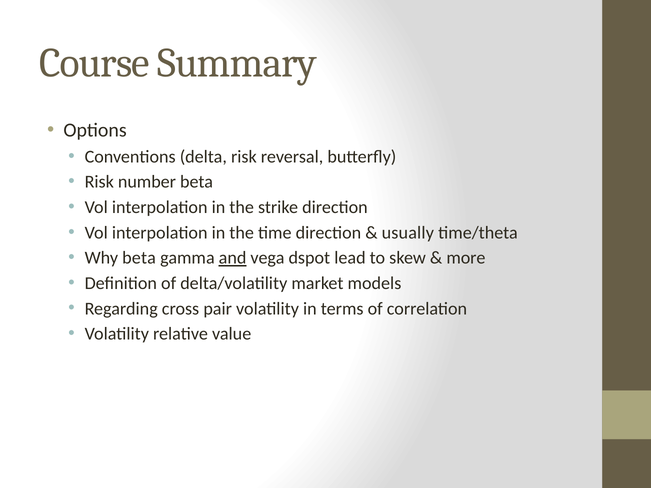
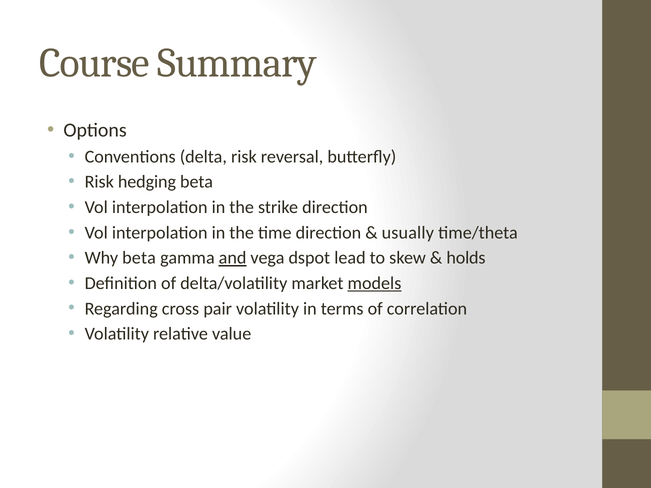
number: number -> hedging (147, 182)
more: more -> holds (466, 258)
models underline: none -> present (374, 283)
